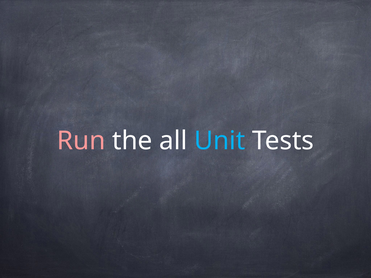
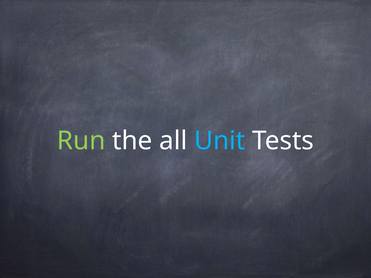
Run colour: pink -> light green (81, 141)
